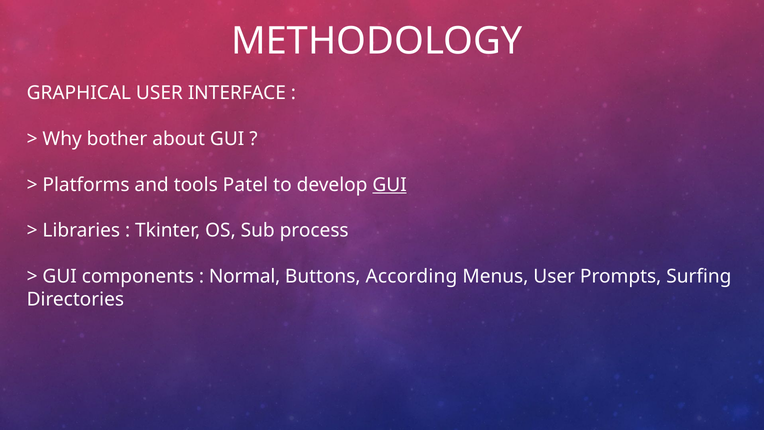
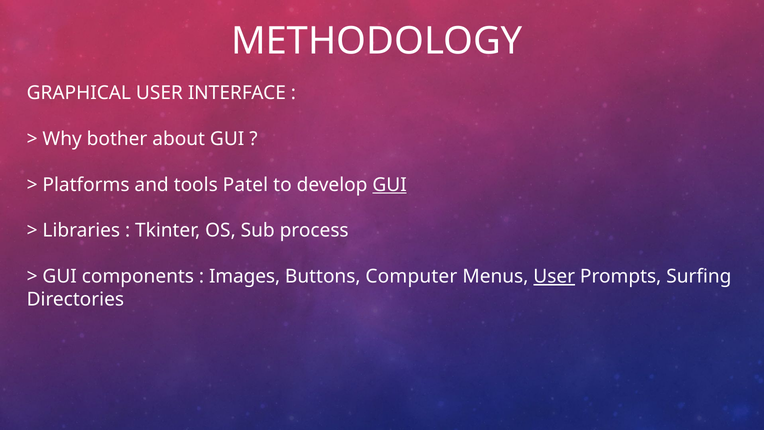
Normal: Normal -> Images (245, 276)
According: According -> Computer (411, 276)
User underline: none -> present (554, 276)
